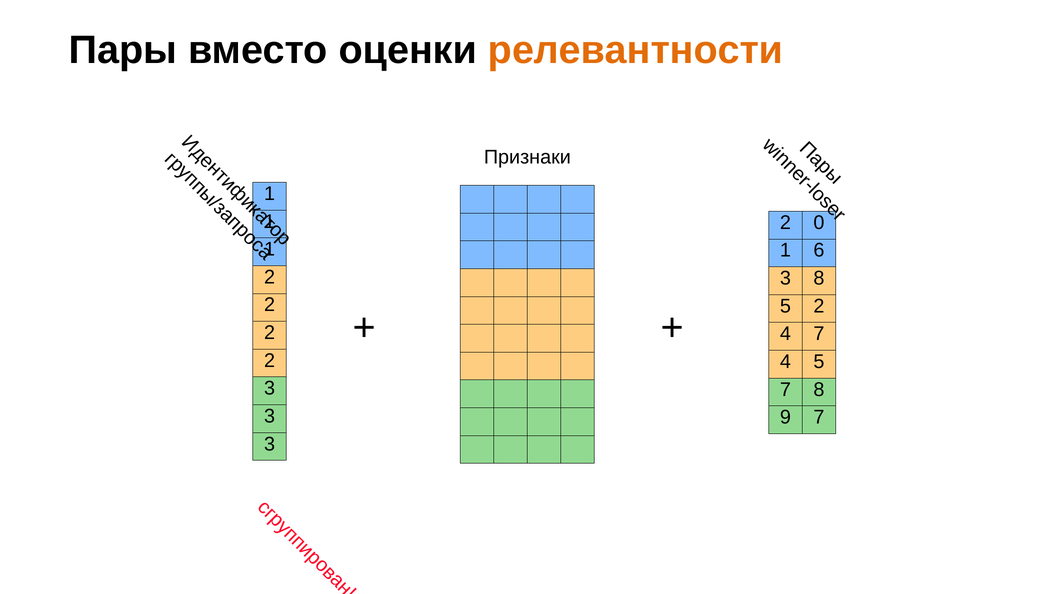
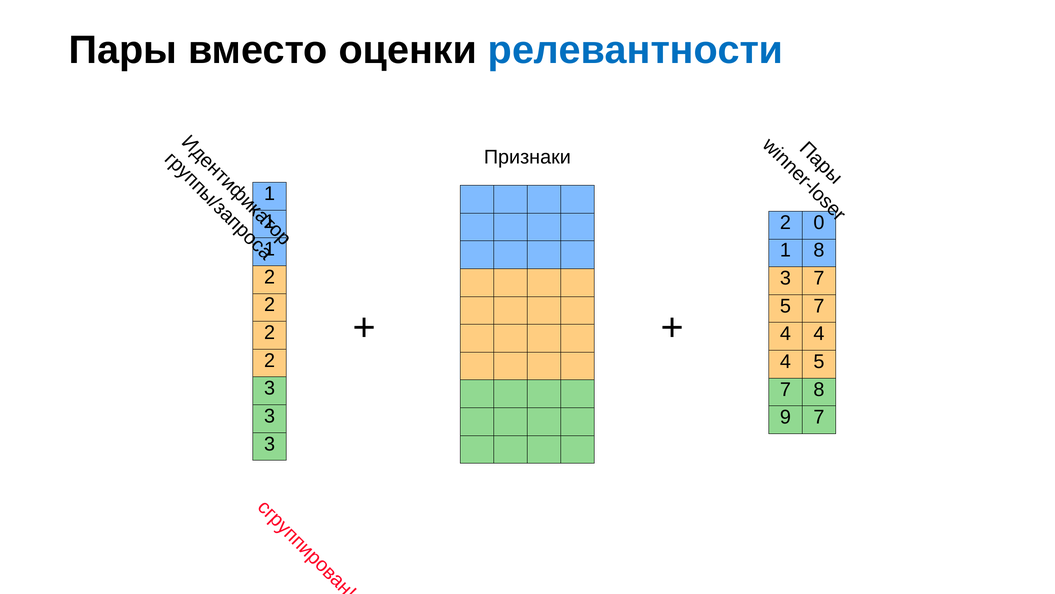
релевантности colour: orange -> blue (636, 50)
1 6: 6 -> 8 (819, 250)
3 8: 8 -> 7 (819, 278)
2: 2 -> 7 (819, 306)
7: 7 -> 4 (819, 334)
